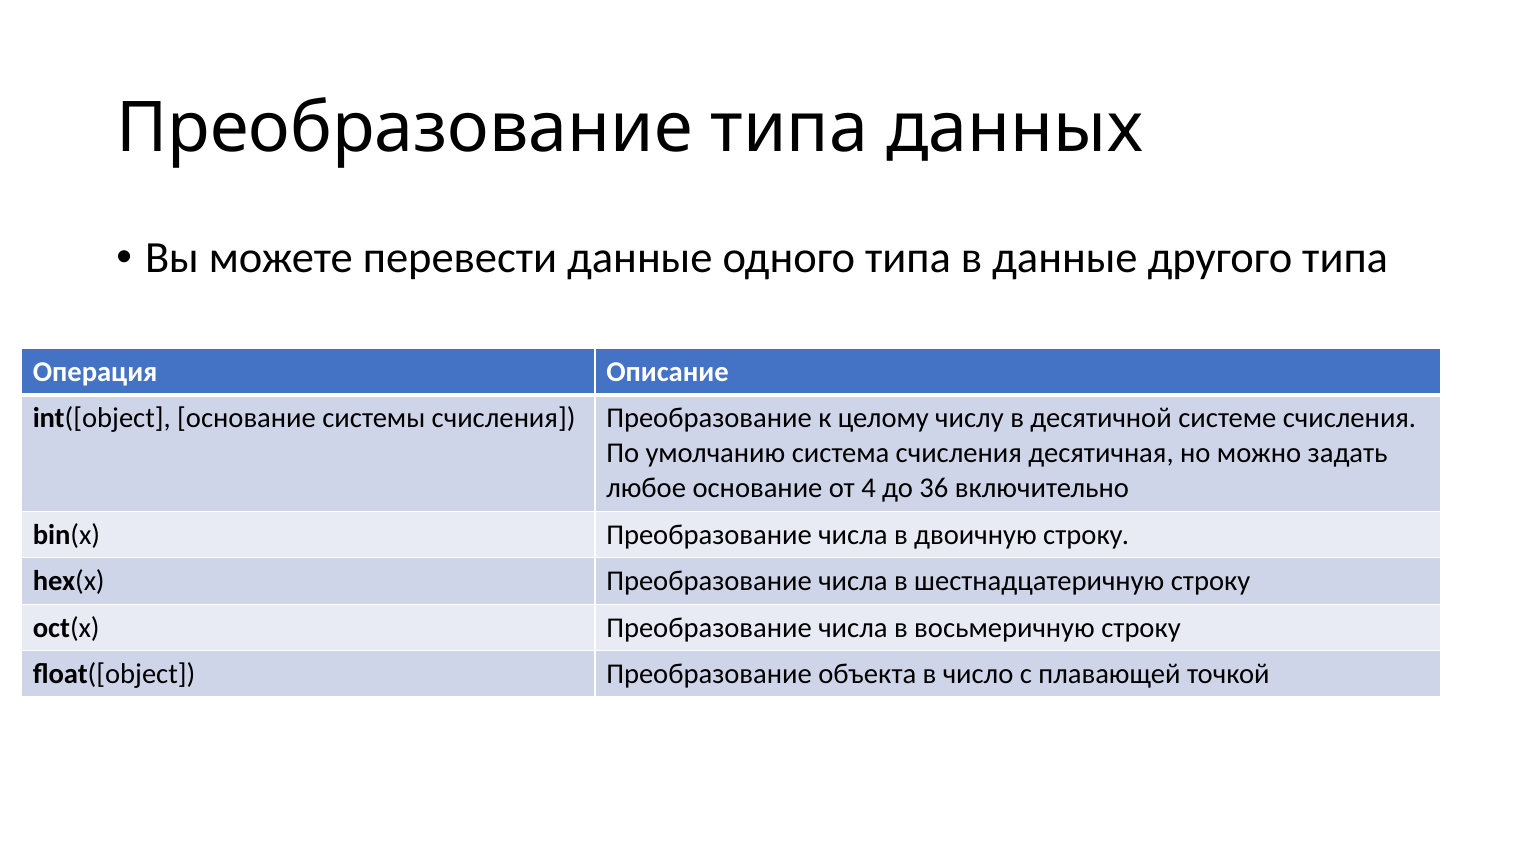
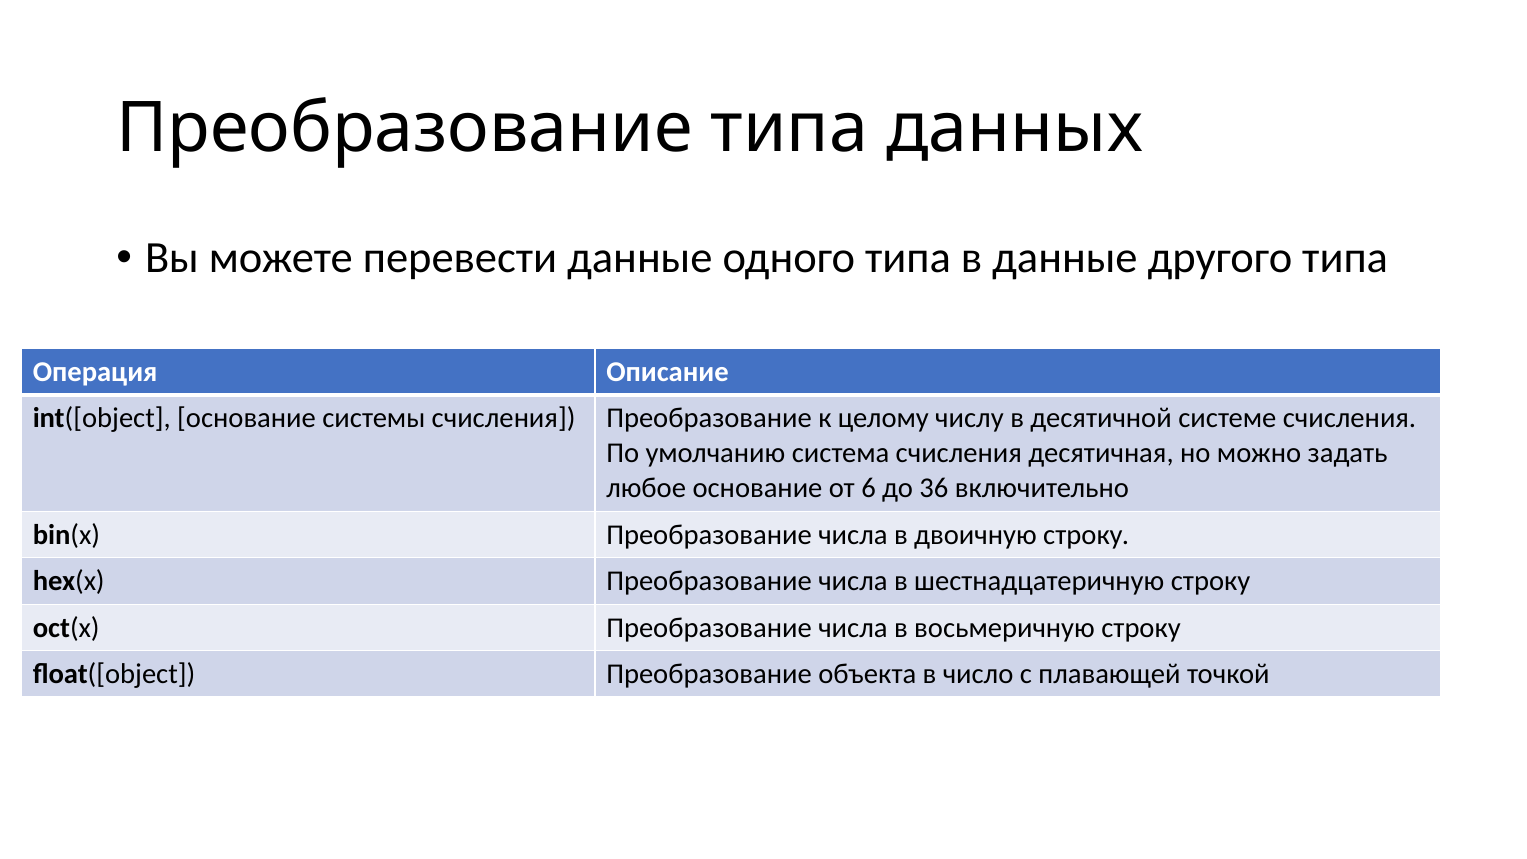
4: 4 -> 6 (869, 488)
